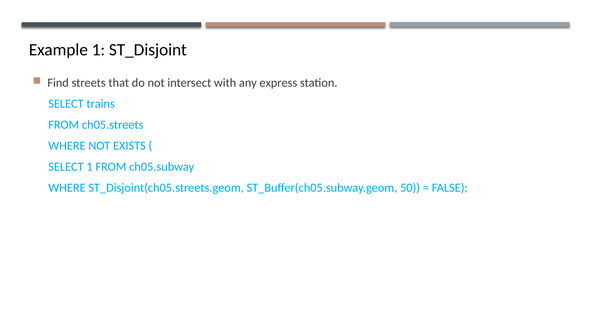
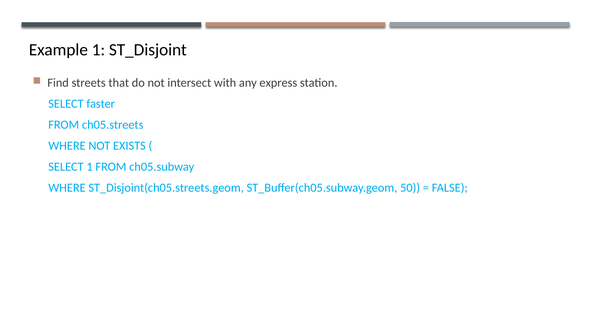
trains: trains -> faster (101, 104)
